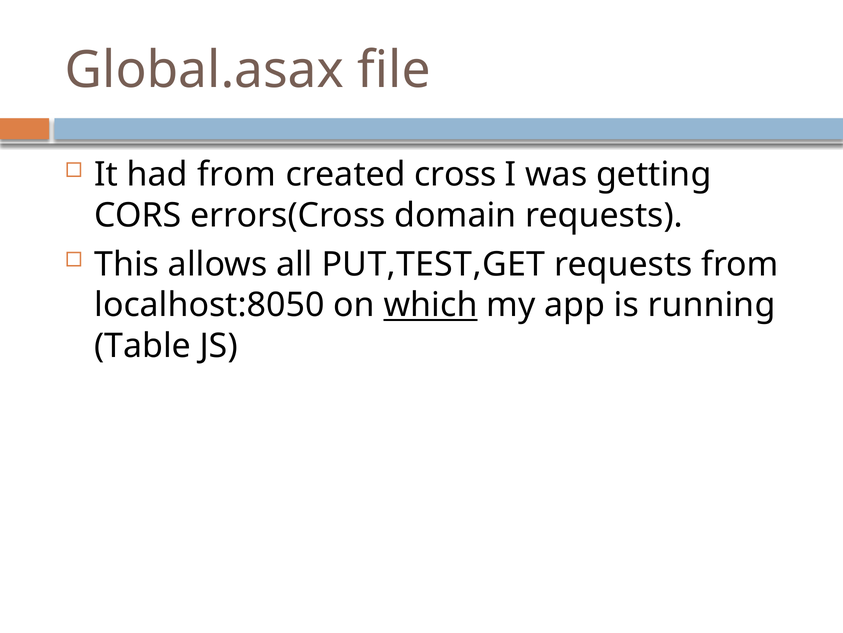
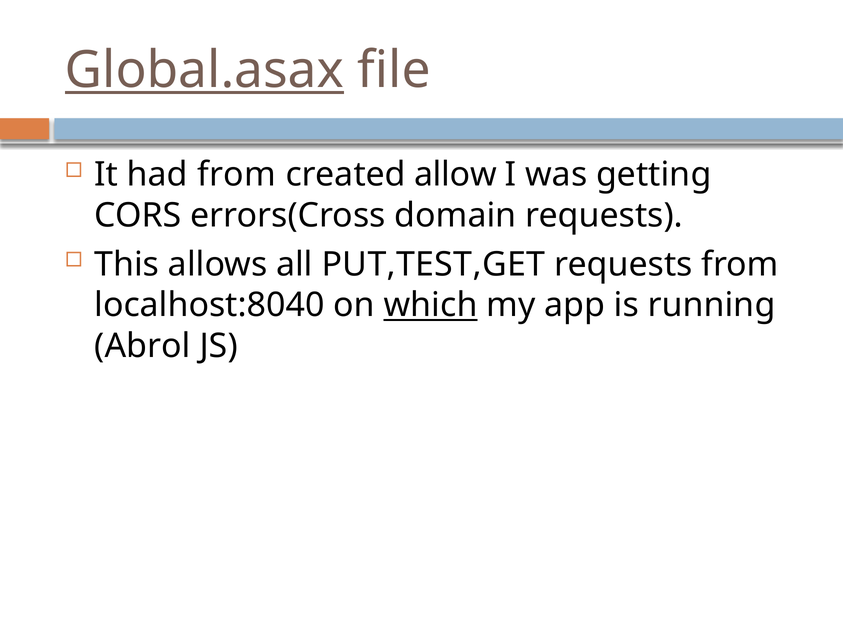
Global.asax underline: none -> present (204, 70)
cross: cross -> allow (456, 174)
localhost:8050: localhost:8050 -> localhost:8040 (209, 305)
Table: Table -> Abrol (143, 346)
